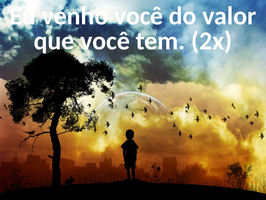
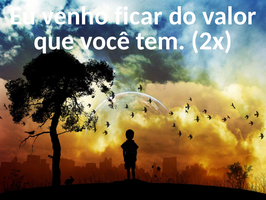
venho você: você -> ficar (138, 16)
